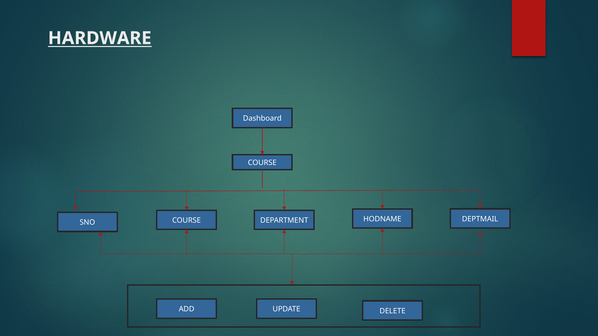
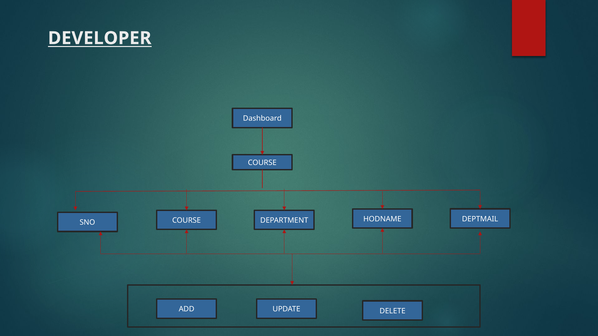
HARDWARE: HARDWARE -> DEVELOPER (100, 38)
